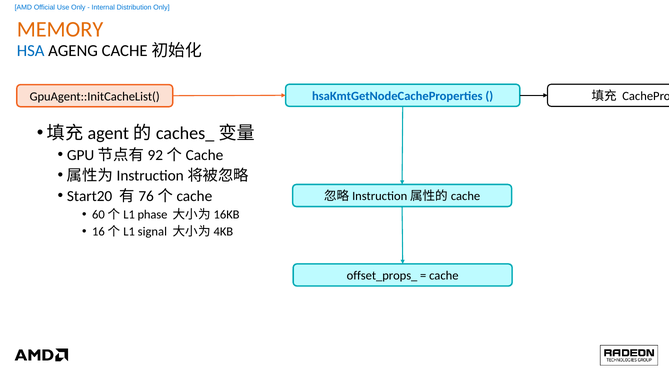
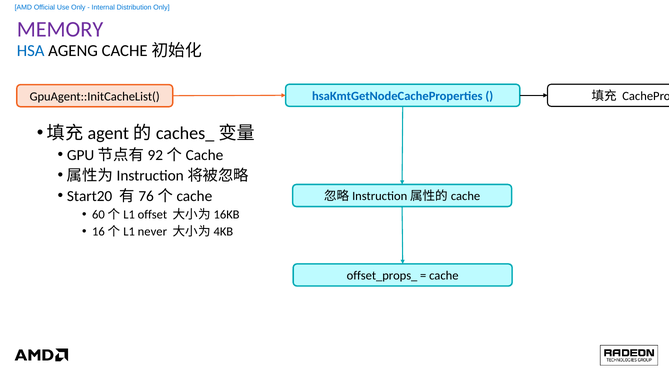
MEMORY colour: orange -> purple (60, 29)
phase: phase -> offset (152, 215)
signal: signal -> never (152, 232)
